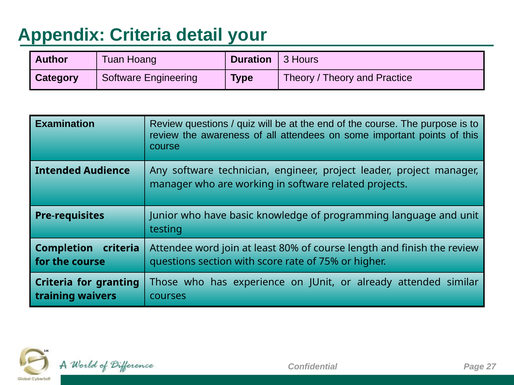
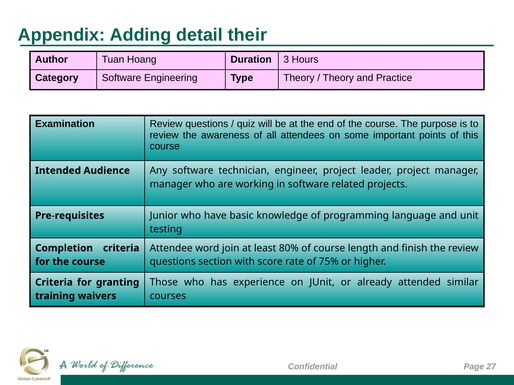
Appendix Criteria: Criteria -> Adding (141, 35)
your: your -> their (247, 35)
